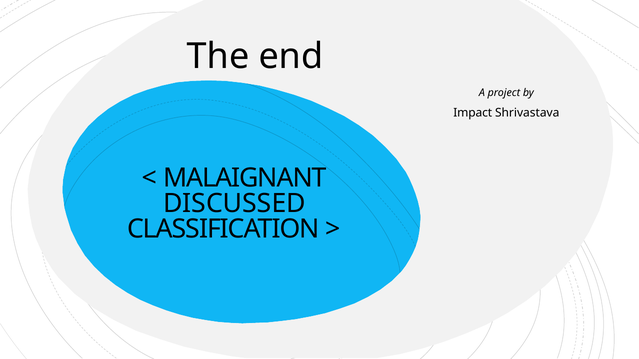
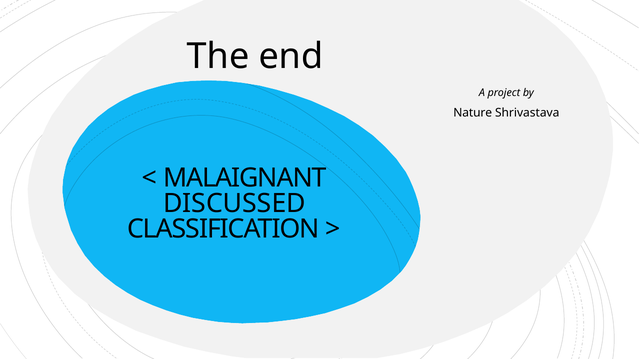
Impact: Impact -> Nature (473, 113)
